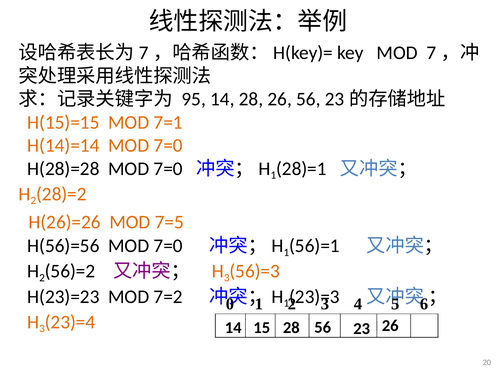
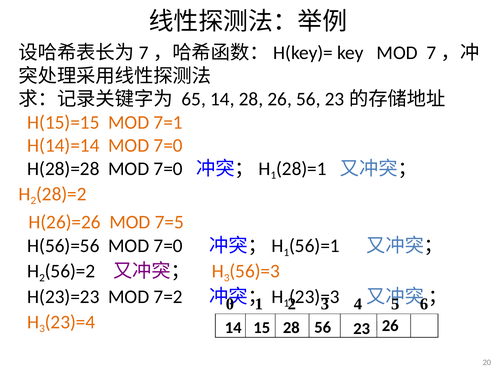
95: 95 -> 65 (194, 99)
